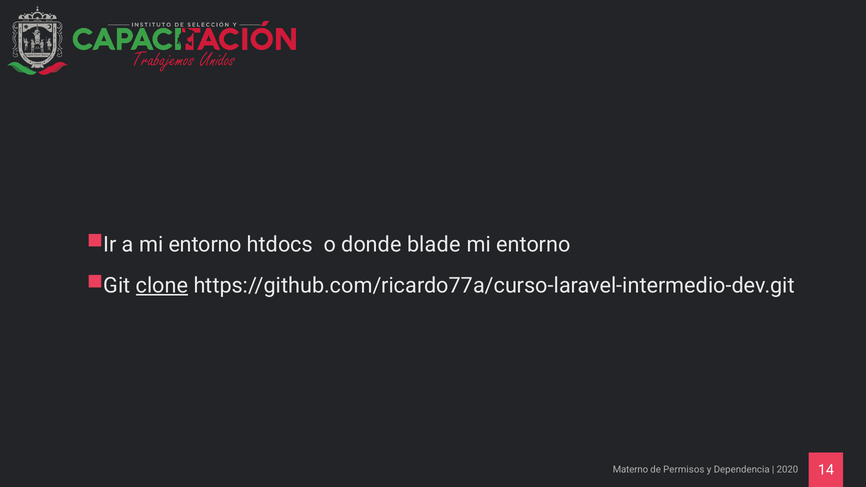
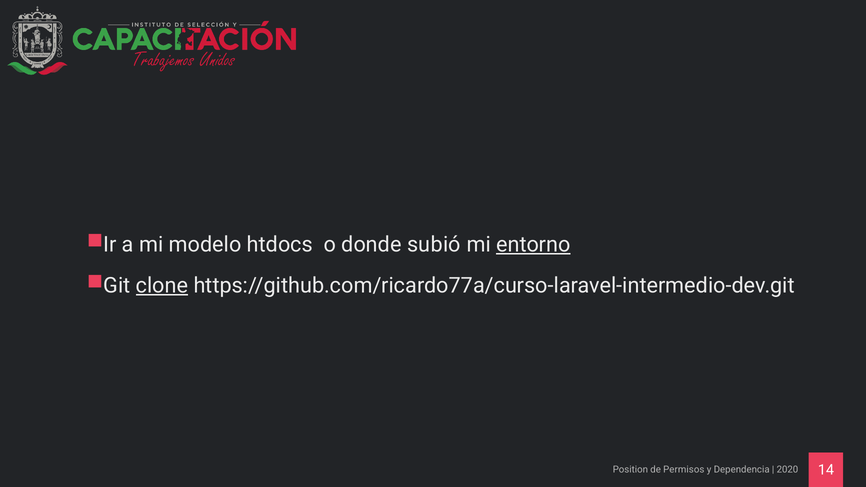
a mi entorno: entorno -> modelo (205, 245)
blade: blade -> subió (434, 245)
entorno underline: none -> present (533, 245)
Materno: Materno -> Position (630, 470)
